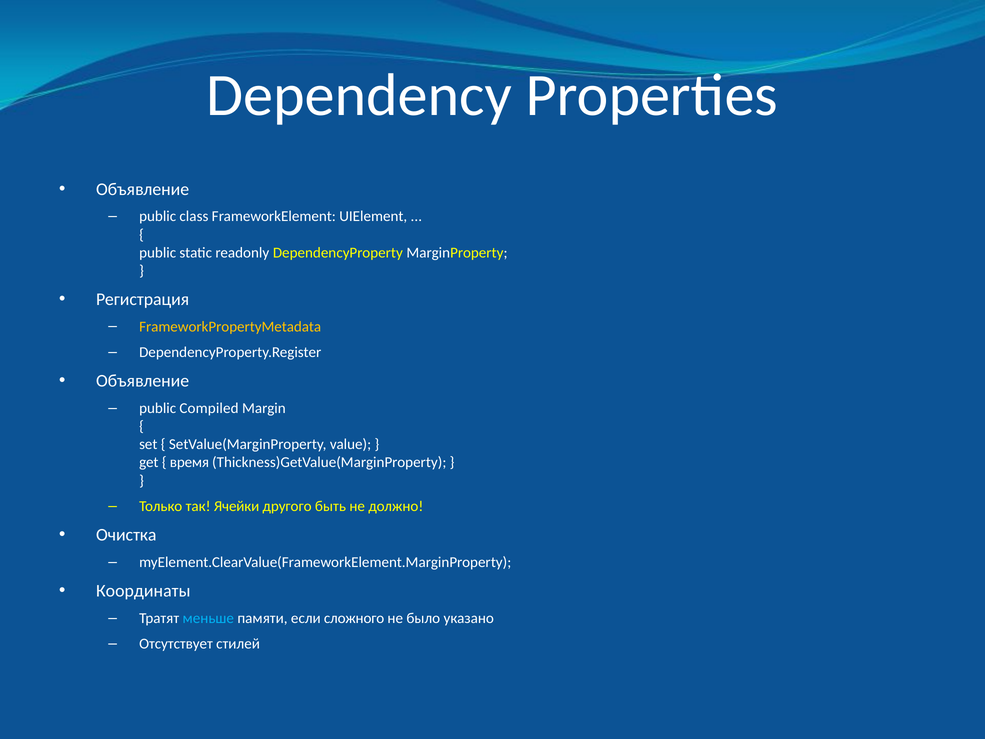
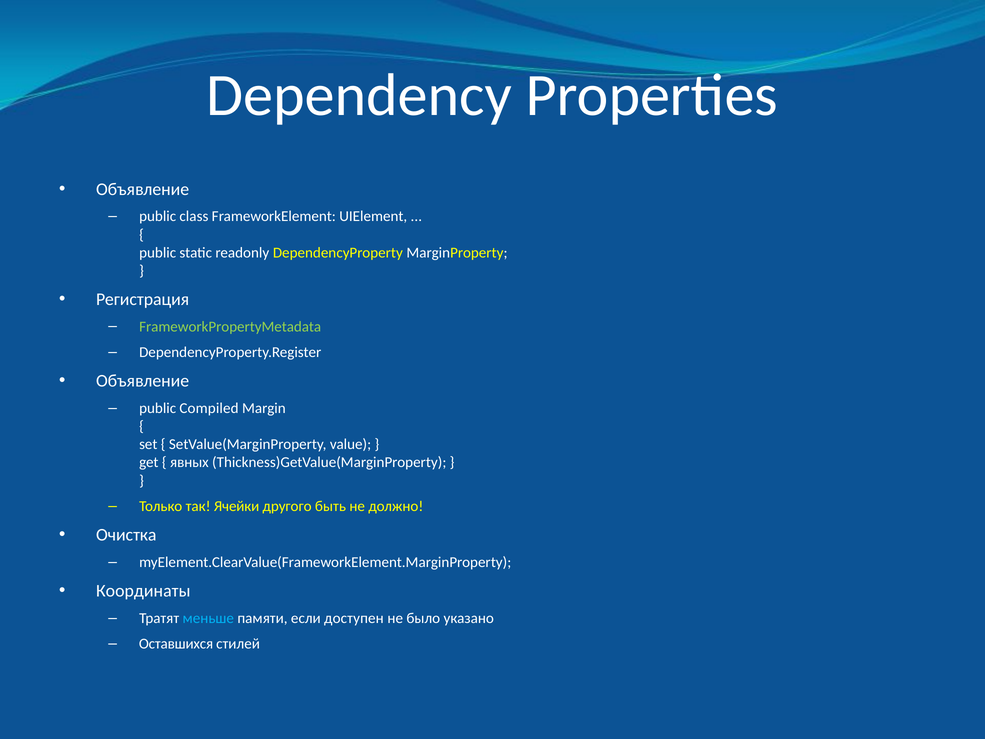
FrameworkPropertyMetadata colour: yellow -> light green (230, 327)
время: время -> явных (189, 462)
сложного: сложного -> доступен (354, 618)
Отсутствует: Отсутствует -> Оставшихся (176, 644)
